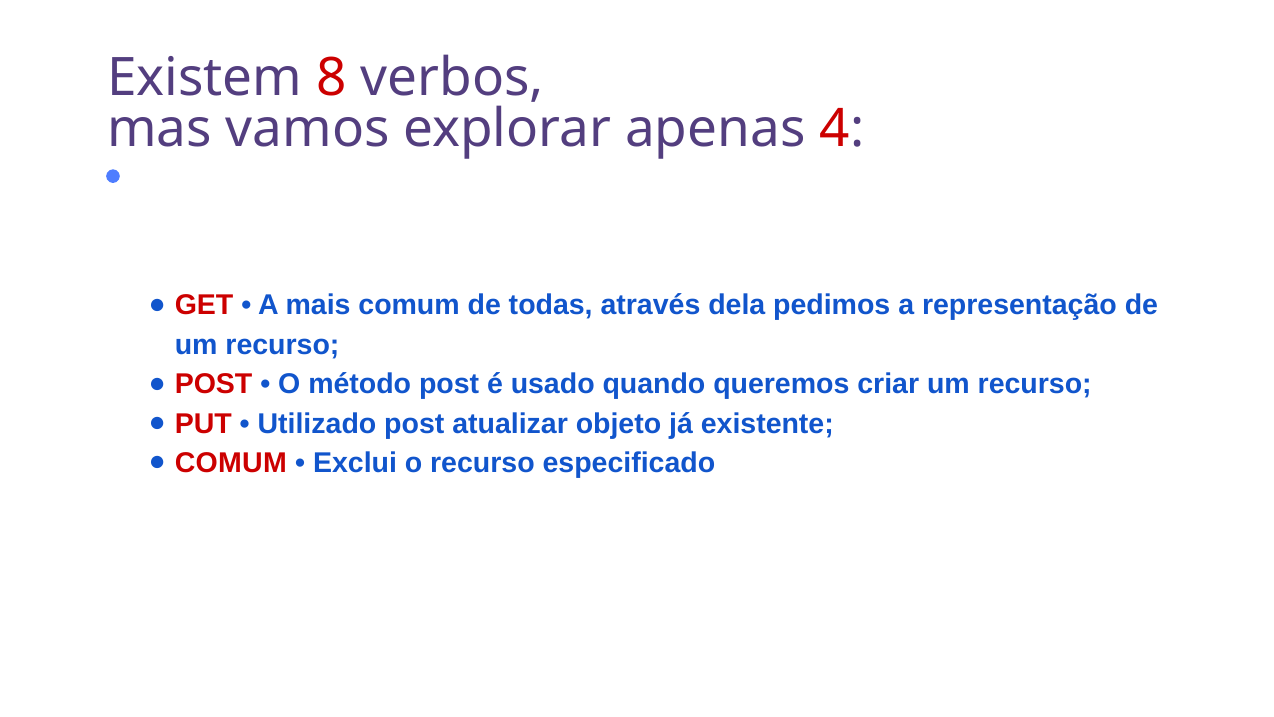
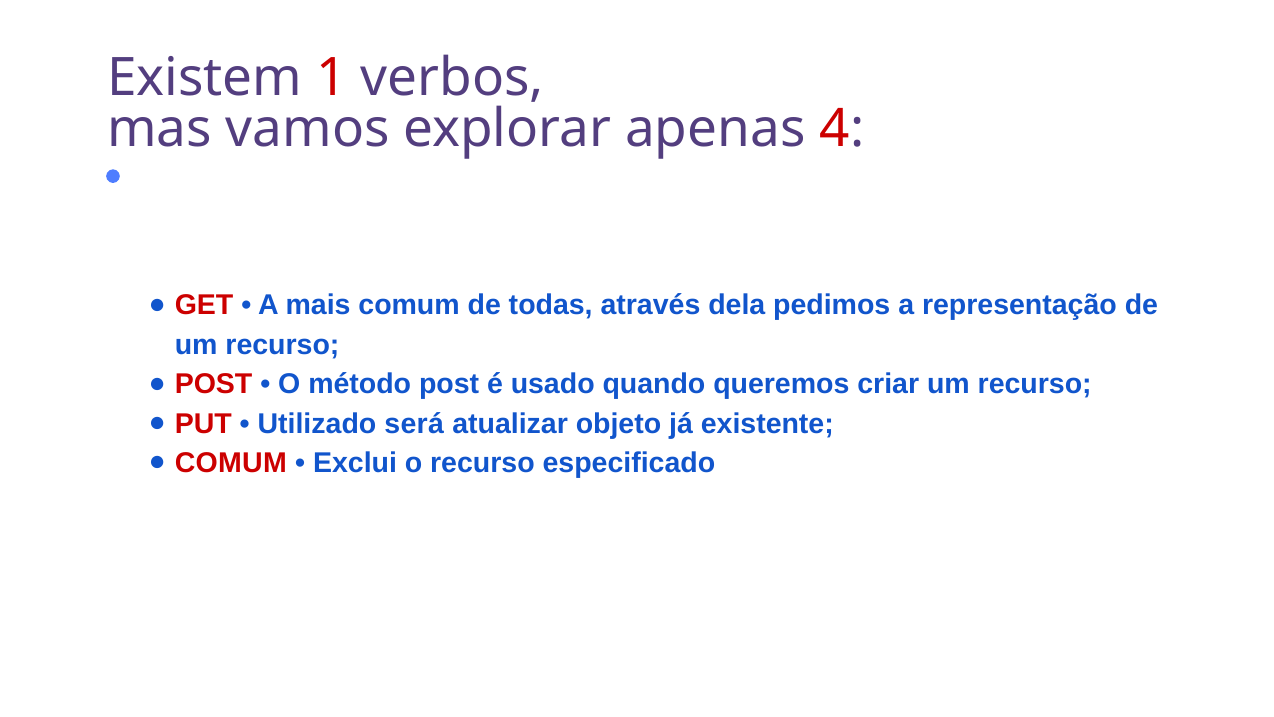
8: 8 -> 1 (332, 78)
Utilizado post: post -> será (414, 423)
